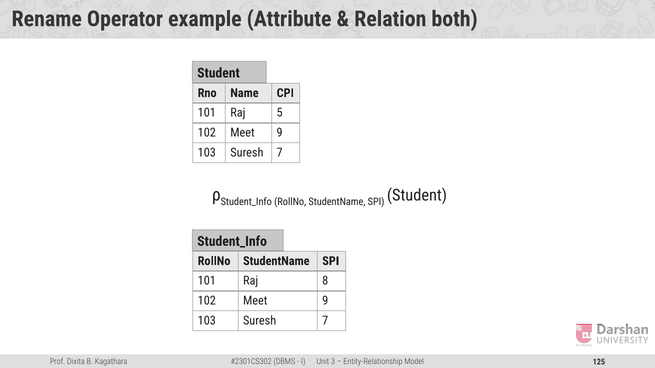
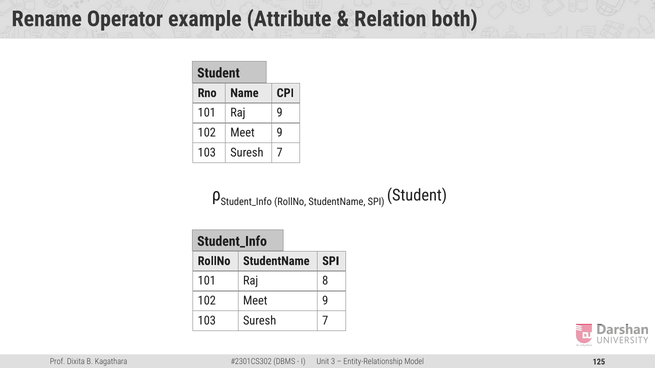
Raj 5: 5 -> 9 (280, 113)
